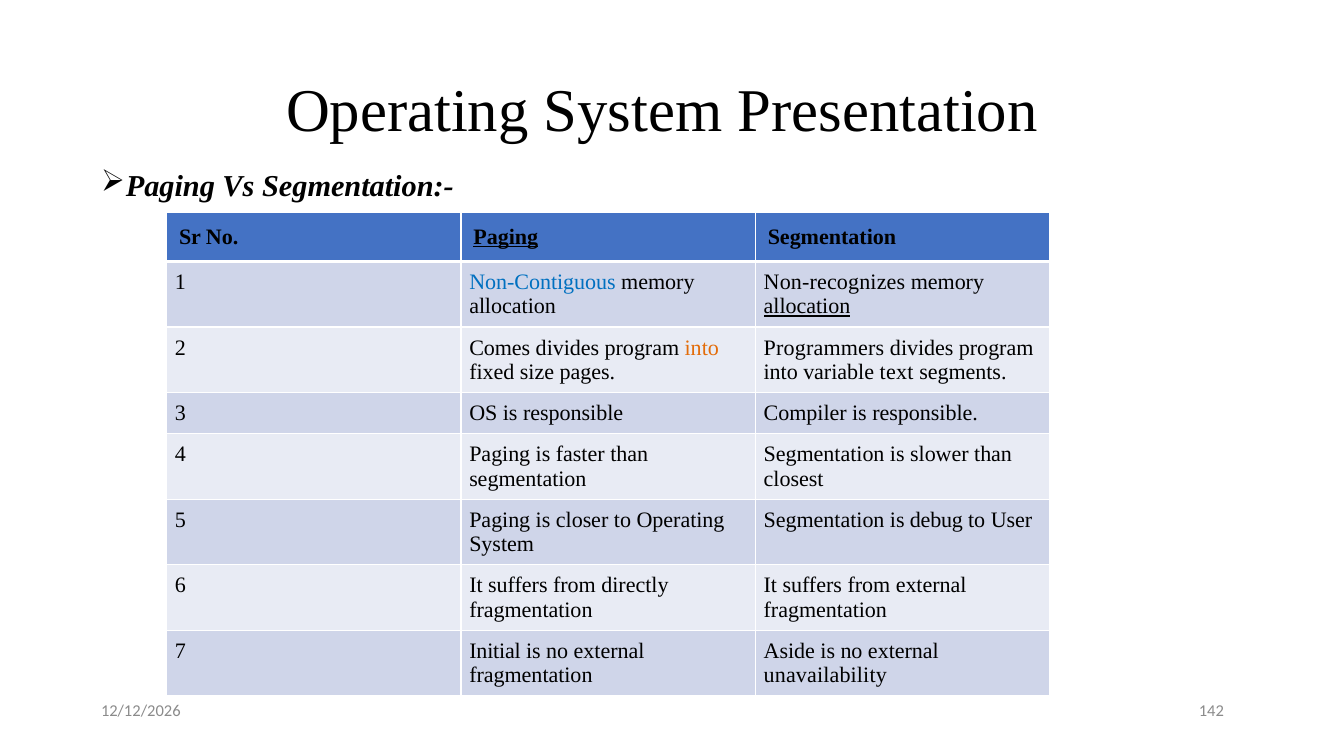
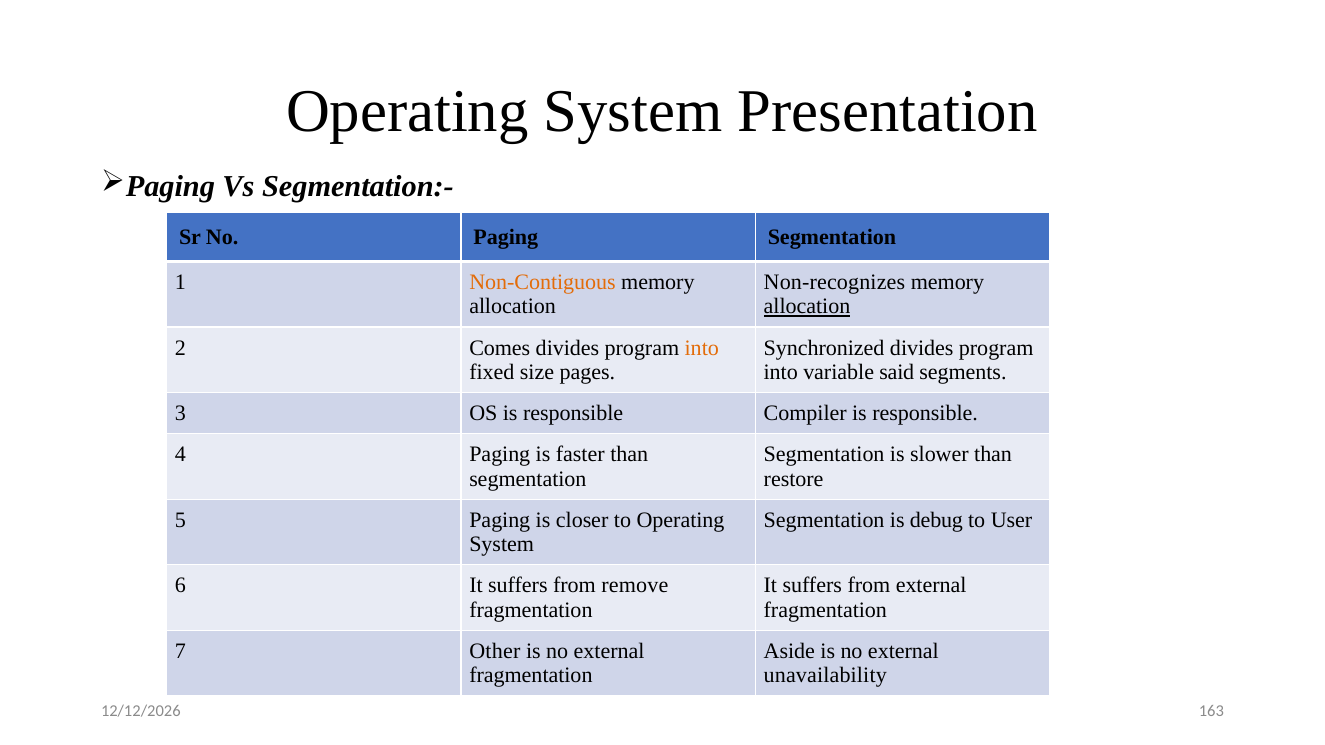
Paging underline: present -> none (506, 237)
Non-Contiguous colour: blue -> orange (543, 282)
Programmers: Programmers -> Synchronized (824, 348)
text: text -> said (897, 372)
closest: closest -> restore (794, 479)
directly: directly -> remove (635, 586)
Initial: Initial -> Other (495, 651)
142: 142 -> 163 (1211, 712)
